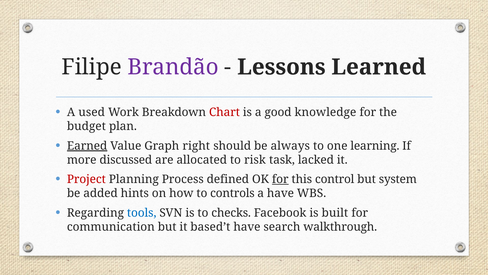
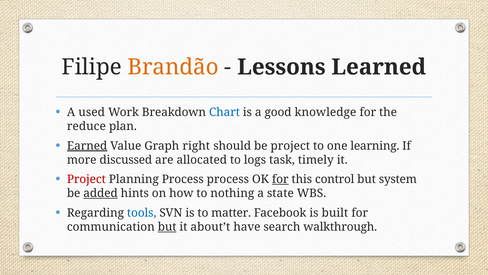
Brandão colour: purple -> orange (173, 67)
Chart colour: red -> blue (224, 112)
budget: budget -> reduce (86, 126)
be always: always -> project (290, 146)
risk: risk -> logs (255, 160)
lacked: lacked -> timely (316, 160)
Process defined: defined -> process (228, 179)
added underline: none -> present (101, 193)
controls: controls -> nothing (232, 193)
a have: have -> state (280, 193)
checks: checks -> matter (231, 213)
but underline: none -> present (167, 227)
based’t: based’t -> about’t (210, 227)
